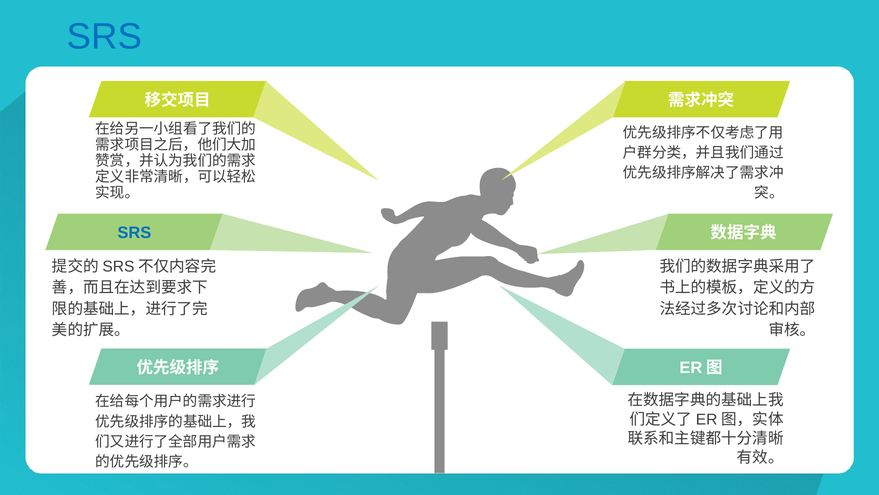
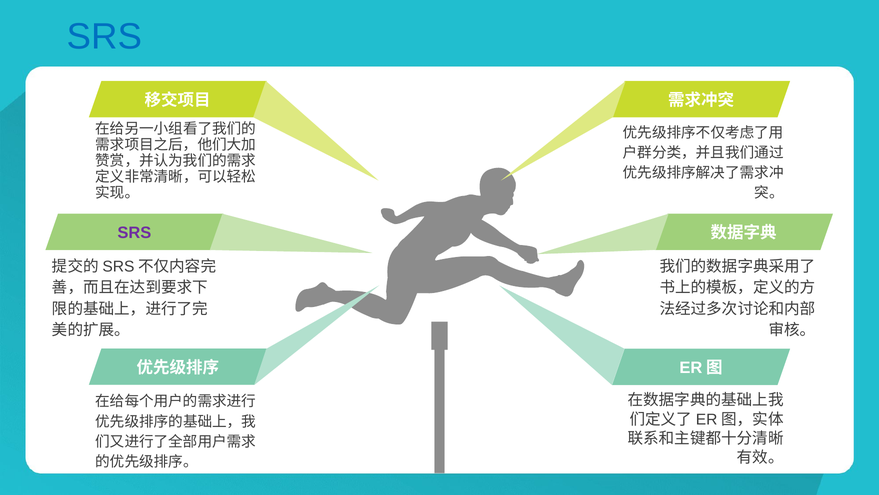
SRS colour: blue -> purple (134, 233)
